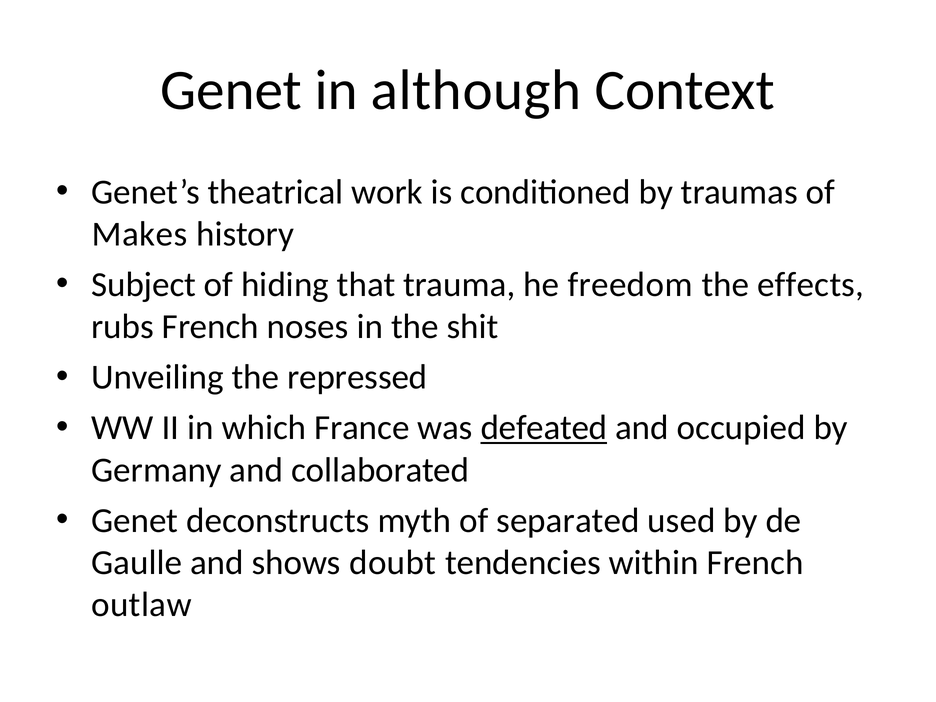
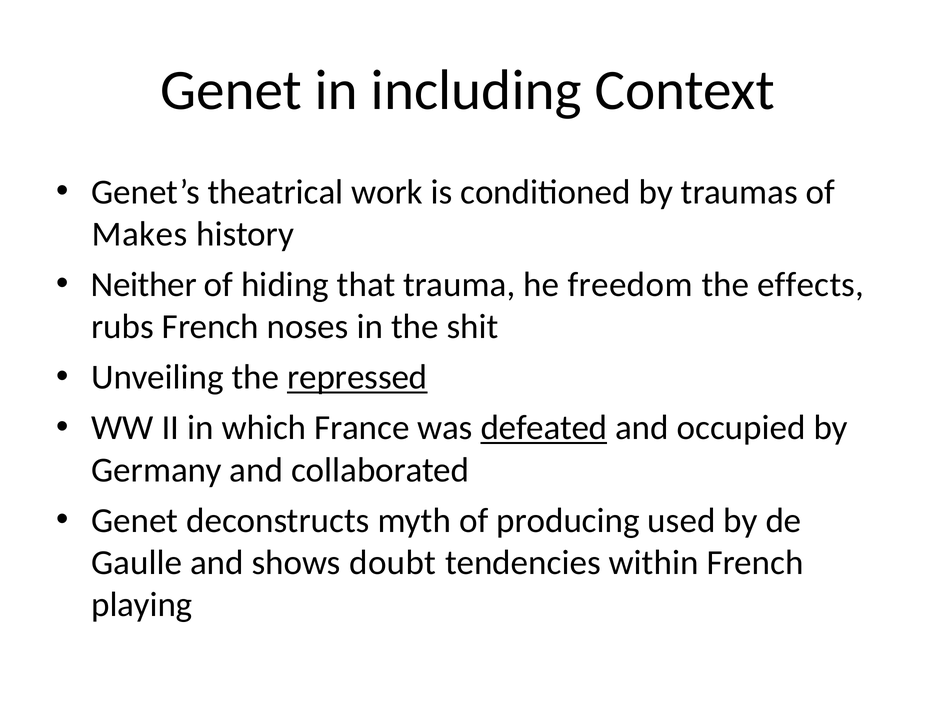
although: although -> including (476, 91)
Subject: Subject -> Neither (144, 285)
repressed underline: none -> present (357, 377)
separated: separated -> producing (568, 520)
outlaw: outlaw -> playing (142, 605)
